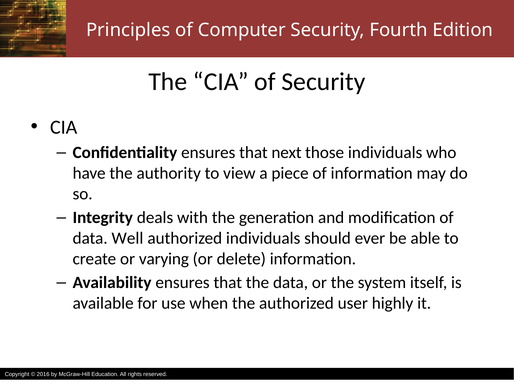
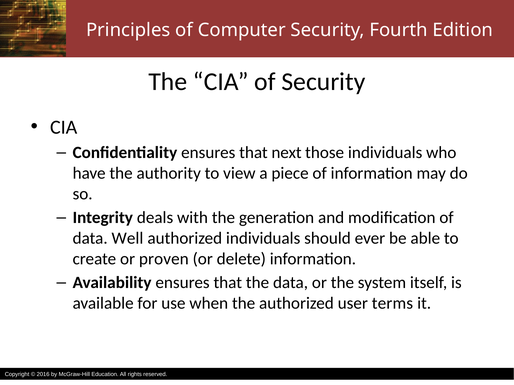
varying: varying -> proven (164, 259)
highly: highly -> terms (392, 304)
